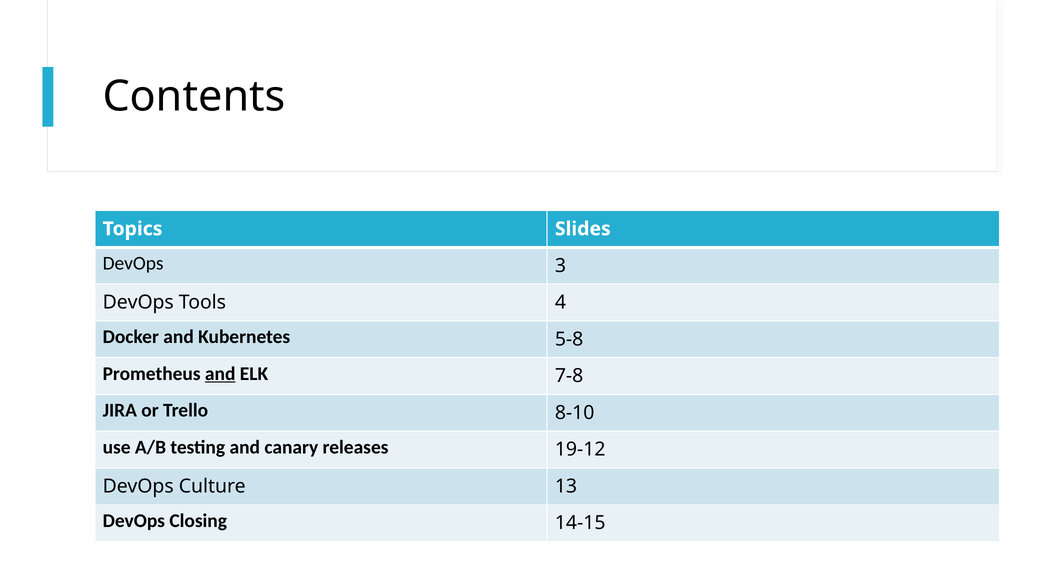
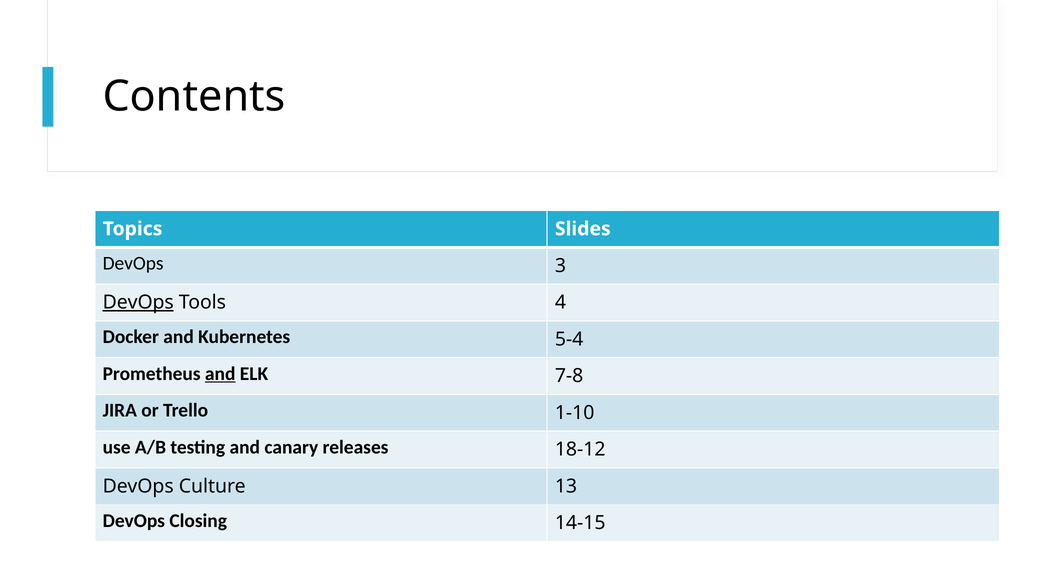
DevOps underline: none -> present (138, 303)
5-8: 5-8 -> 5-4 (569, 339)
8-10: 8-10 -> 1-10 (575, 413)
19-12: 19-12 -> 18-12 (580, 450)
